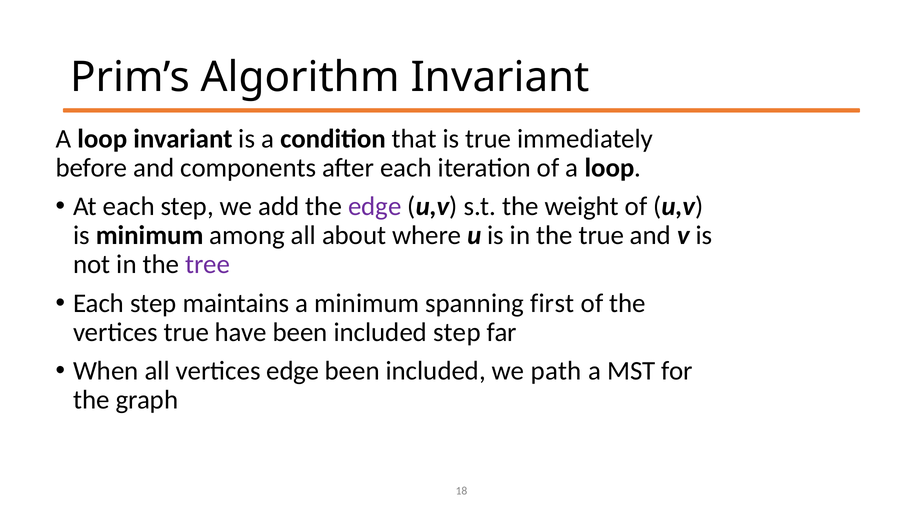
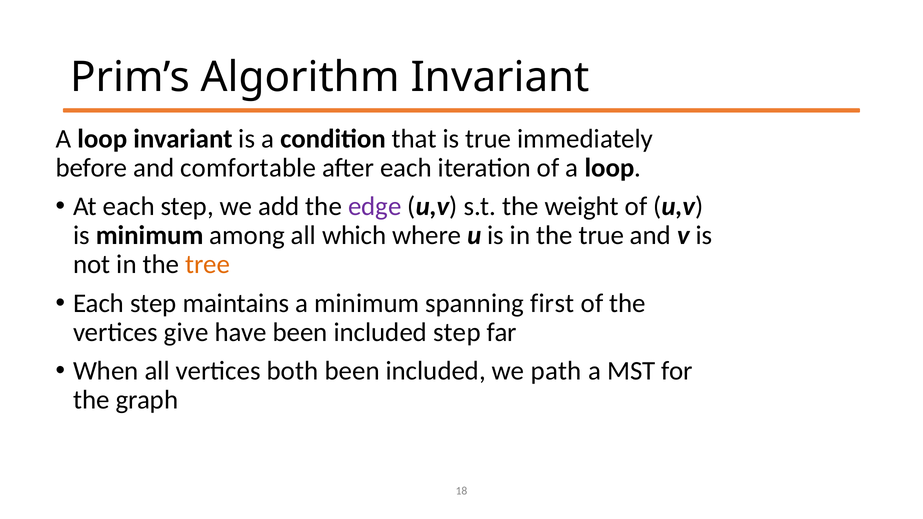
components: components -> comfortable (248, 168)
about: about -> which (354, 236)
tree colour: purple -> orange (208, 265)
vertices true: true -> give (186, 332)
vertices edge: edge -> both (293, 371)
